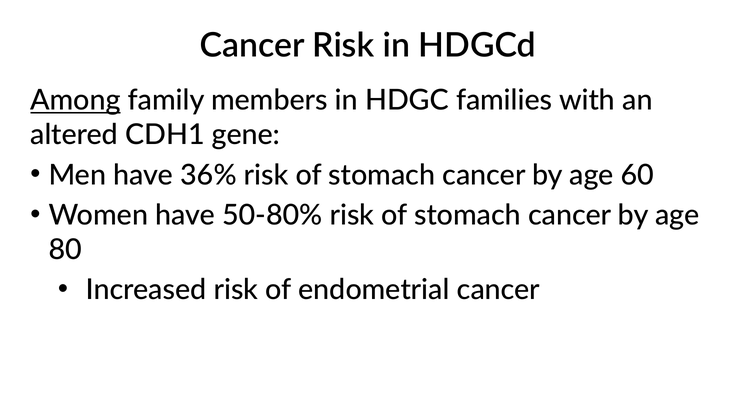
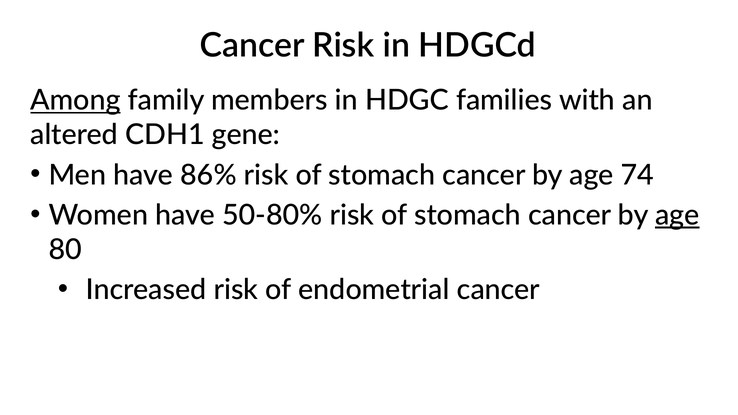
36%: 36% -> 86% (208, 175)
60: 60 -> 74 (637, 175)
age underline: none -> present (677, 215)
